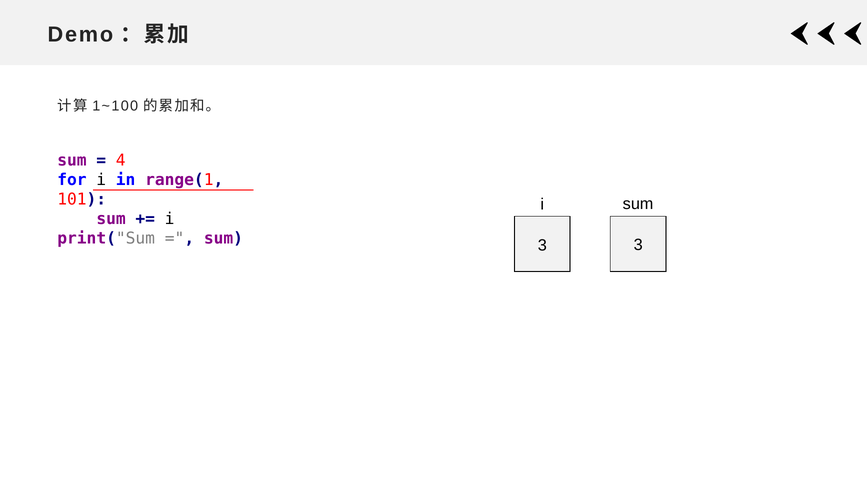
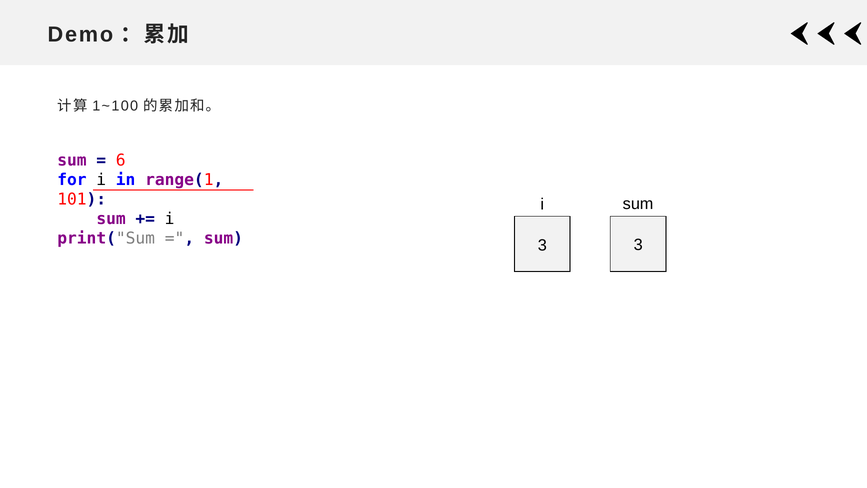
4: 4 -> 6 (121, 160)
